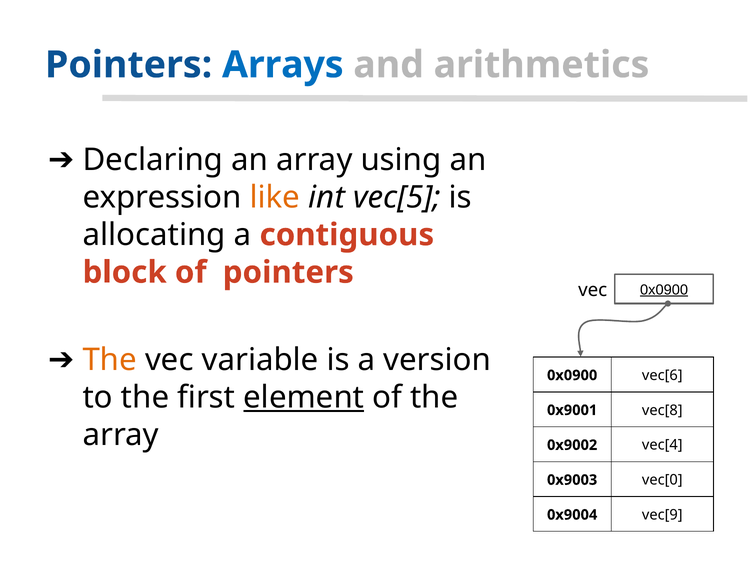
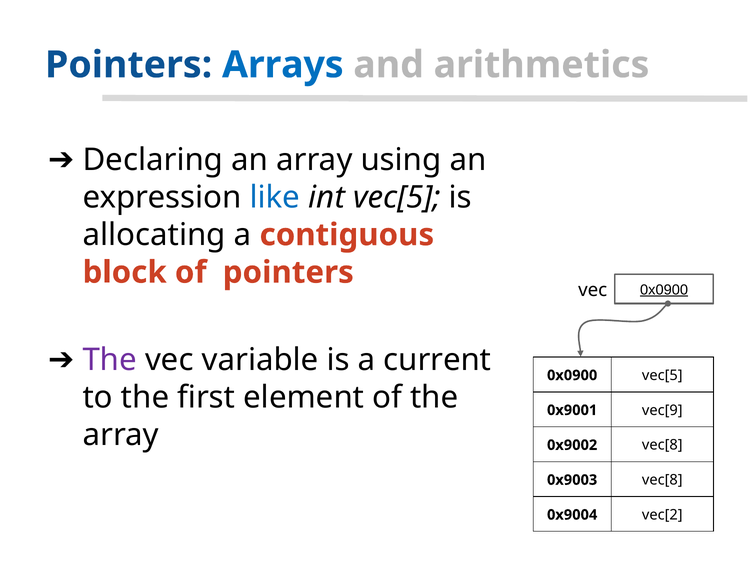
like colour: orange -> blue (275, 197)
The colour: orange -> purple (110, 360)
version: version -> current (437, 360)
0x0900 vec[6: vec[6 -> vec[5 (662, 375)
element underline: present -> none (304, 398)
vec[8: vec[8 -> vec[9 (662, 410)
0x9002 vec[4: vec[4 -> vec[8 (662, 445)
0x9003 vec[0: vec[0 -> vec[8 (662, 480)
vec[9: vec[9 -> vec[2 (662, 515)
